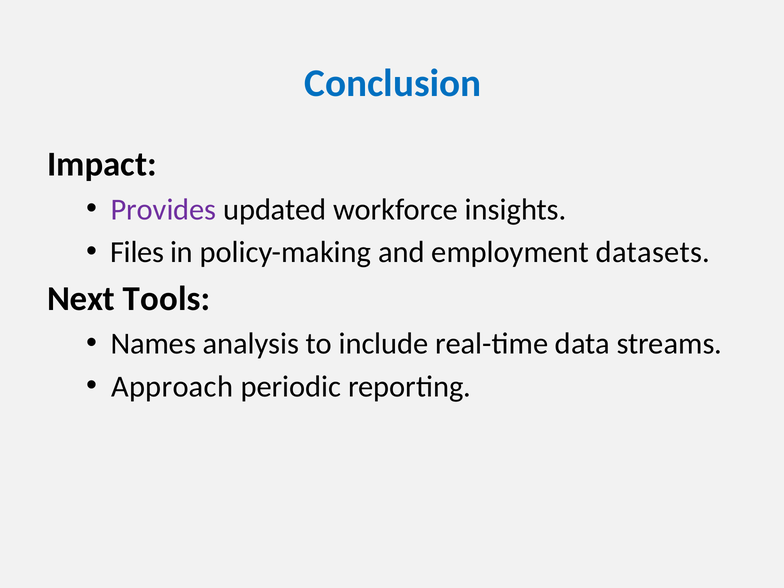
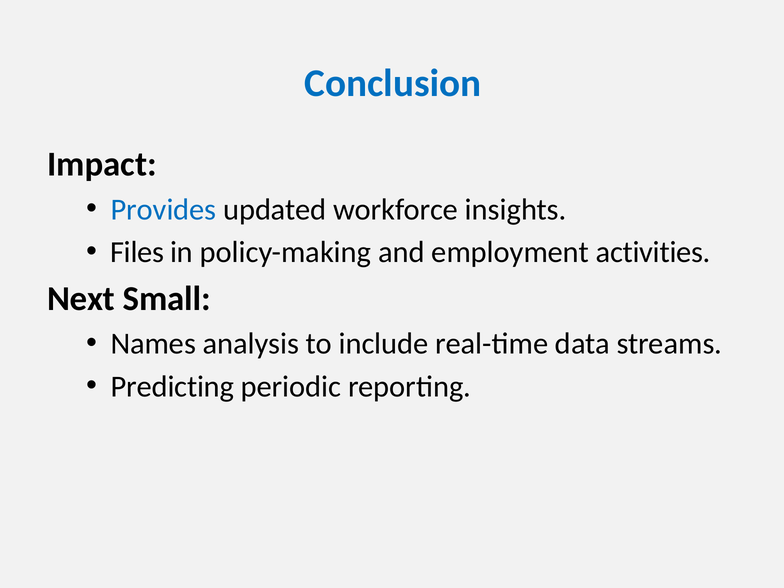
Provides colour: purple -> blue (164, 209)
datasets: datasets -> activities (653, 252)
Tools: Tools -> Small (167, 299)
Approach: Approach -> Predicting (172, 386)
